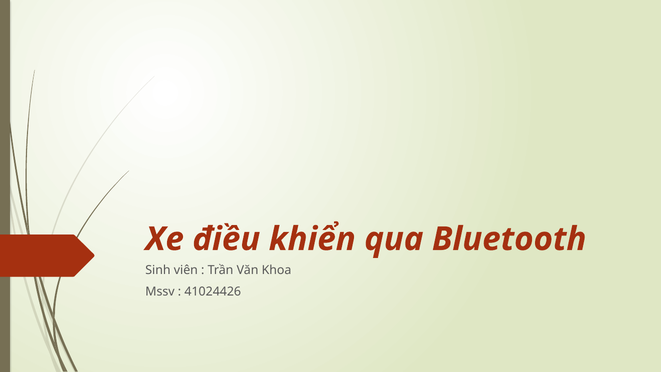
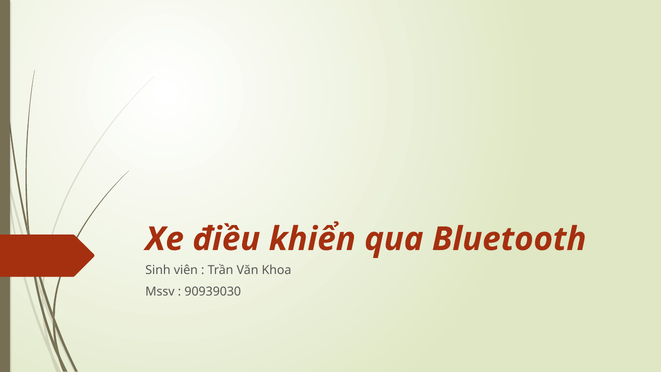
41024426: 41024426 -> 90939030 (213, 292)
